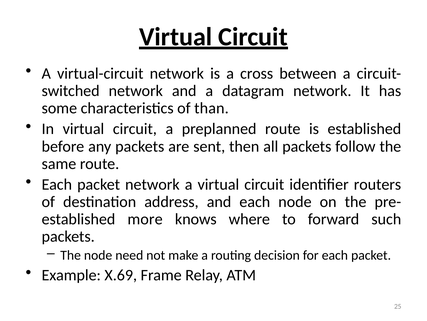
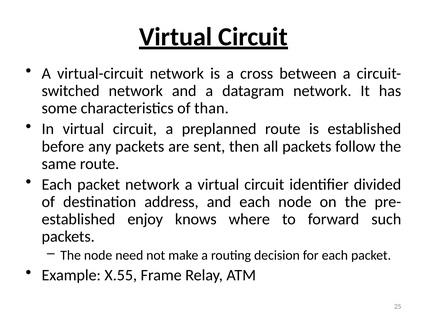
routers: routers -> divided (377, 184)
more: more -> enjoy (145, 219)
X.69: X.69 -> X.55 (121, 274)
